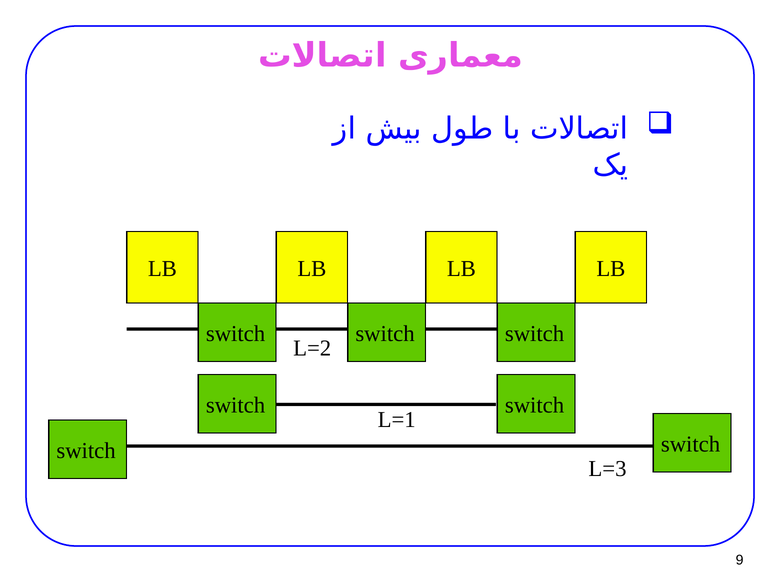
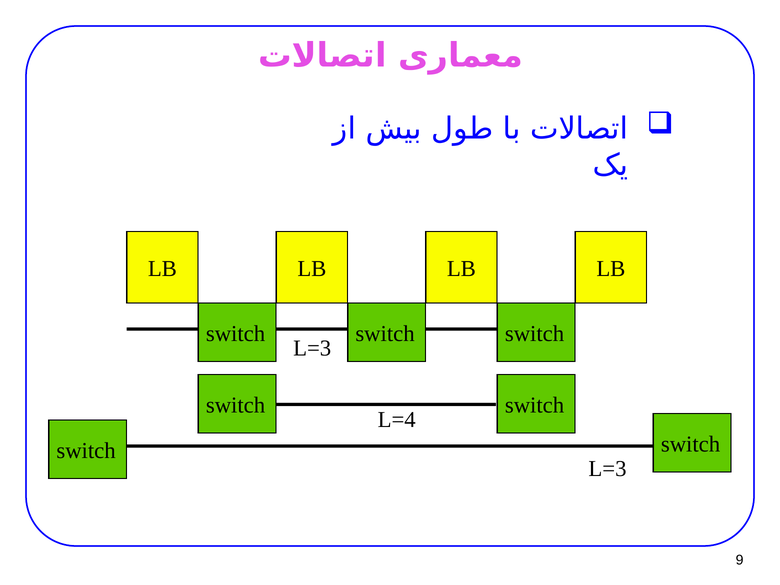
L=2: L=2 -> L=3 (312, 348)
L=1: L=1 -> L=4 (397, 420)
